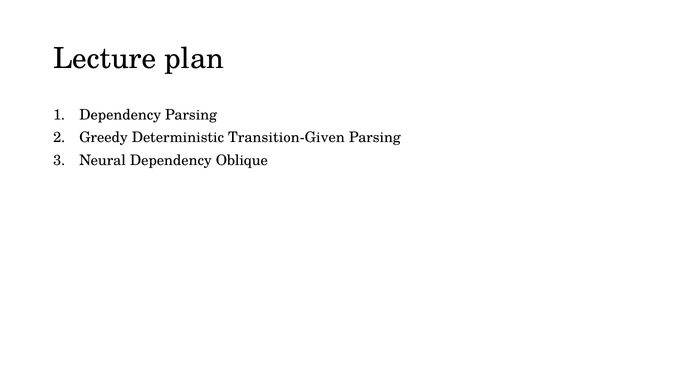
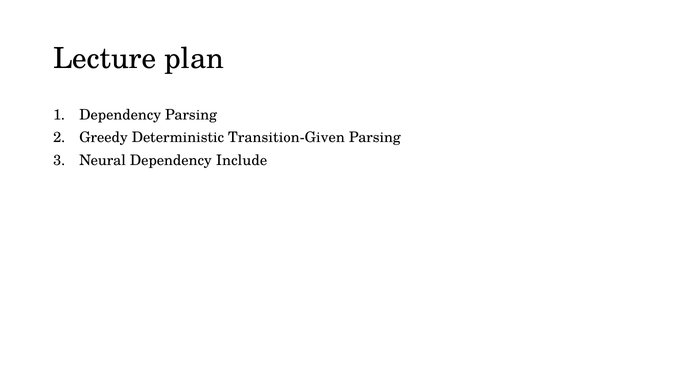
Oblique: Oblique -> Include (242, 161)
